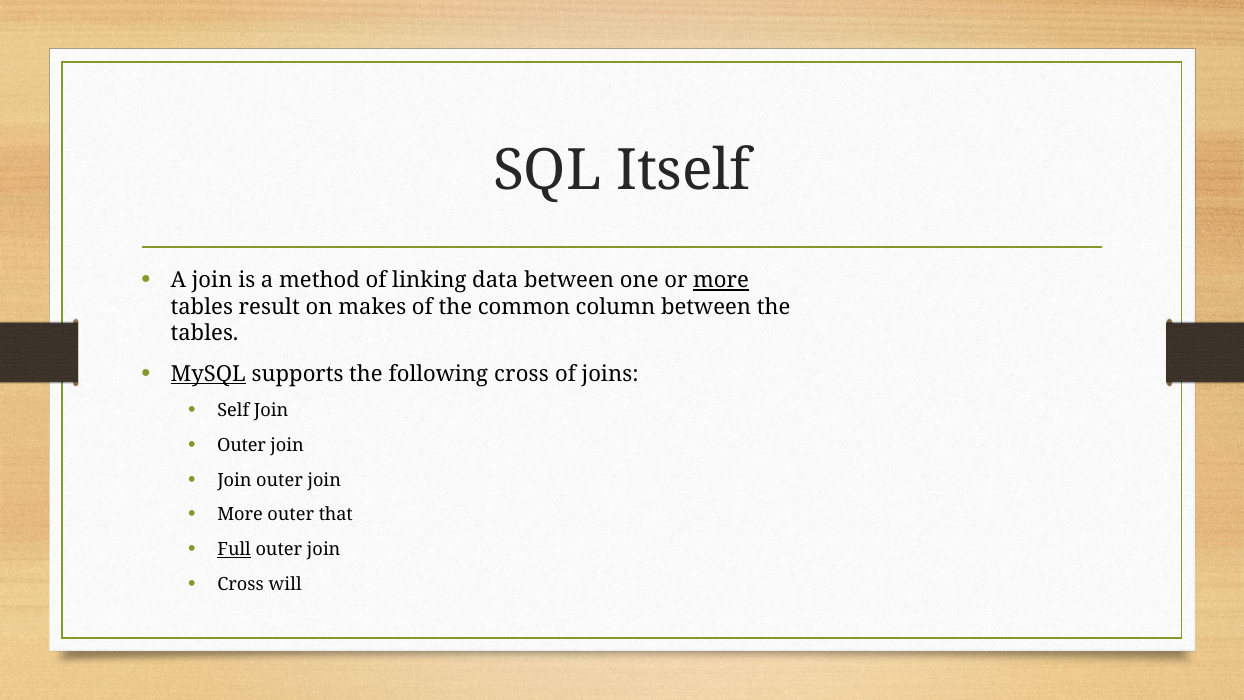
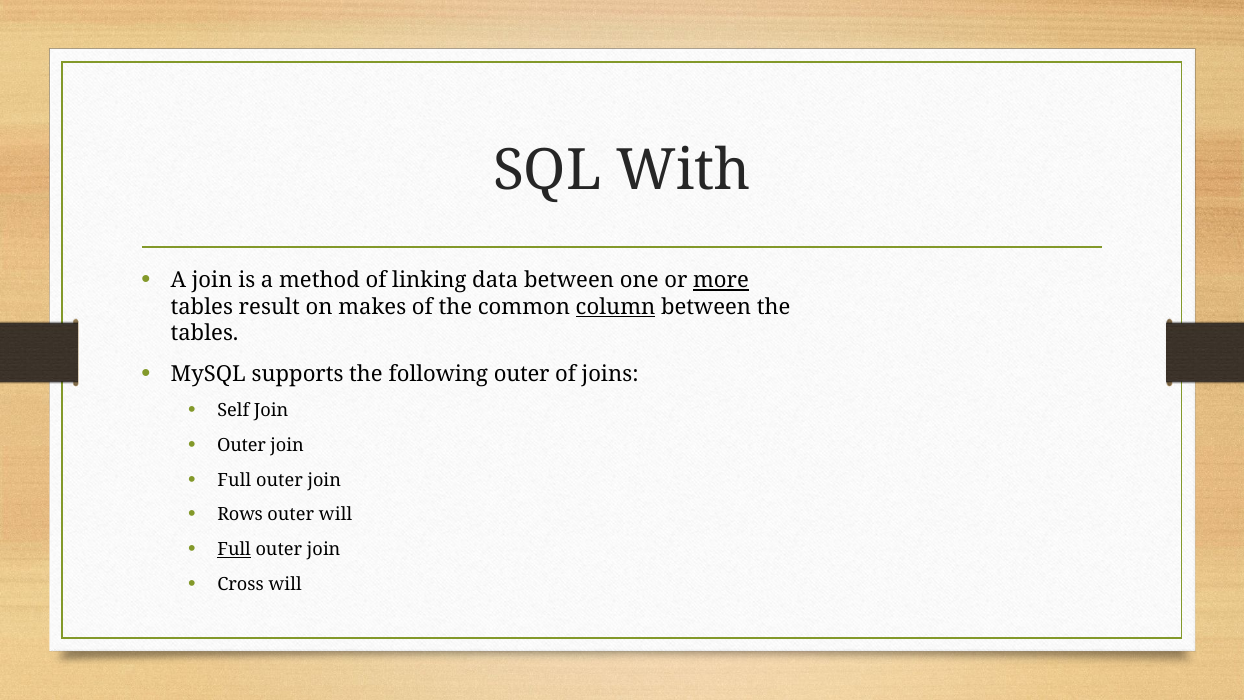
Itself: Itself -> With (684, 171)
column underline: none -> present (616, 307)
MySQL underline: present -> none (208, 374)
following cross: cross -> outer (522, 374)
Join: Join -> Full (234, 480)
More: More -> Rows (240, 515)
outer that: that -> will (336, 515)
